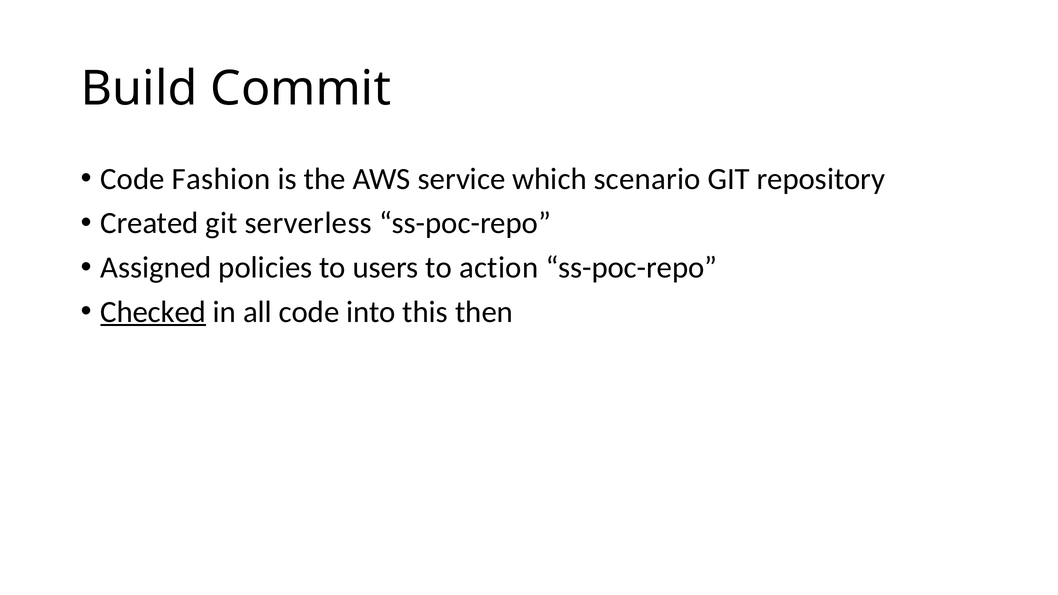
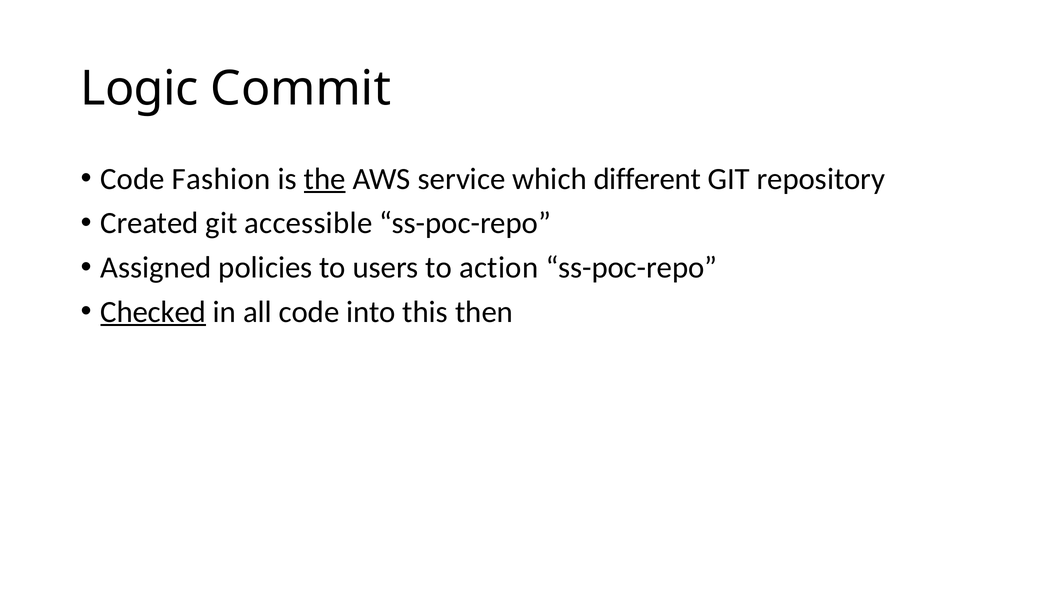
Build: Build -> Logic (139, 89)
the underline: none -> present (325, 179)
scenario: scenario -> different (647, 179)
serverless: serverless -> accessible (308, 223)
